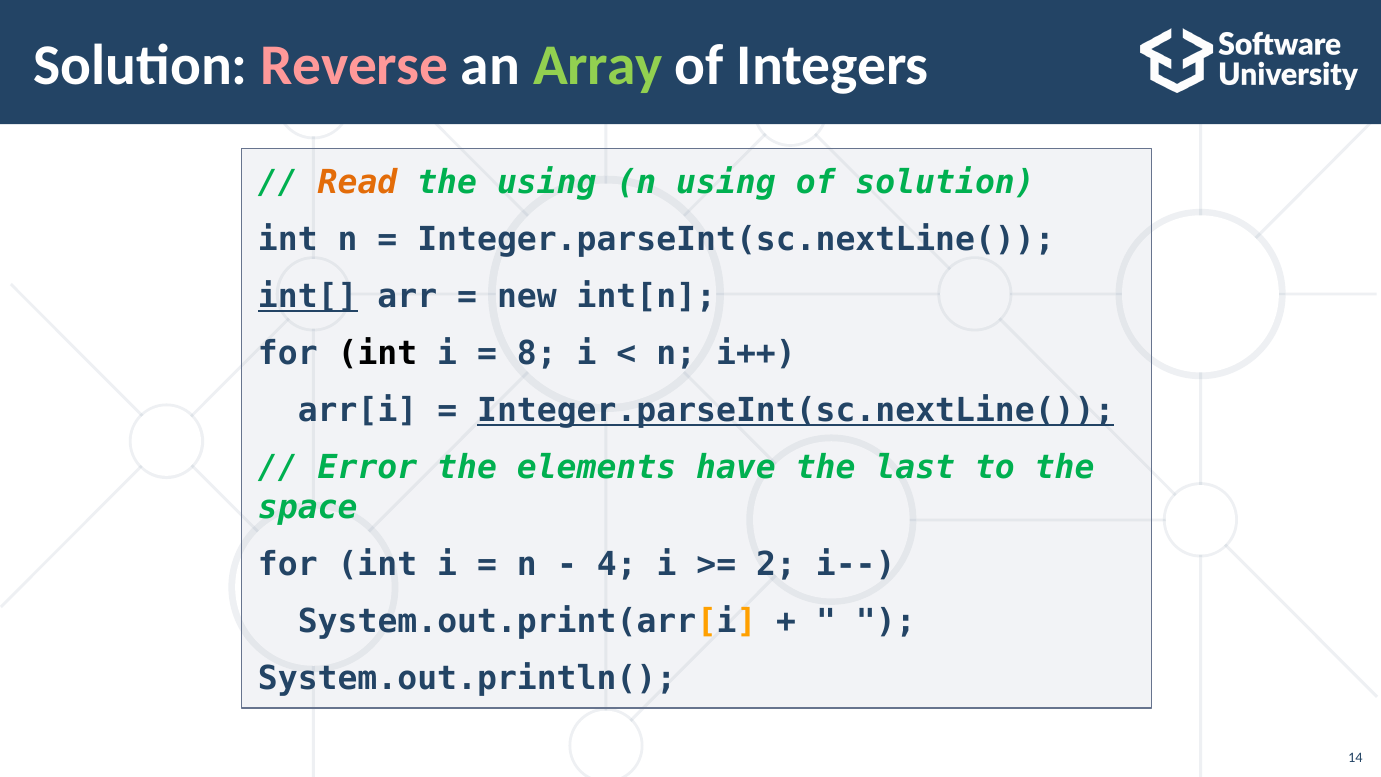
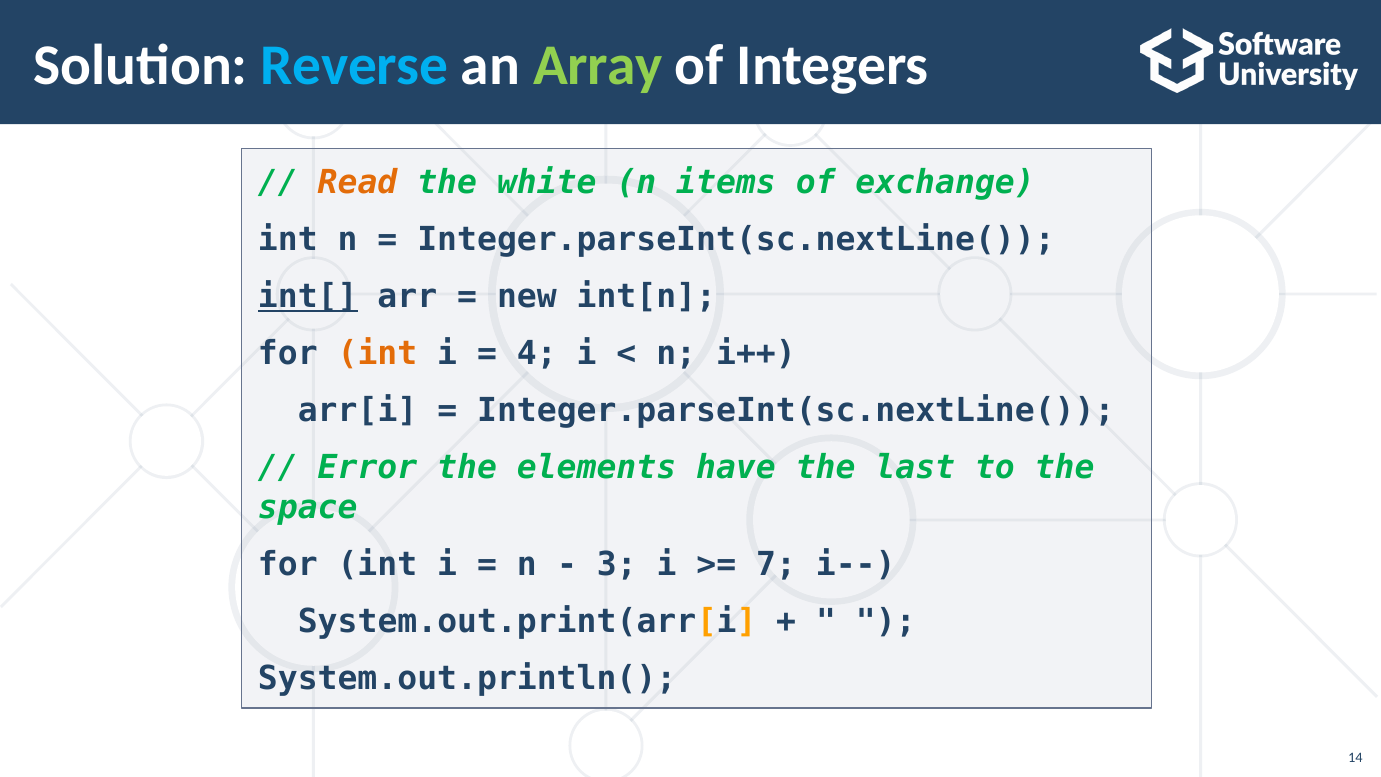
Reverse colour: pink -> light blue (355, 65)
the using: using -> white (547, 183)
n using: using -> items (726, 183)
of solution: solution -> exchange (945, 183)
int colour: black -> orange (377, 354)
8: 8 -> 4 (537, 354)
Integer.parseInt(sc.nextLine( underline: present -> none (796, 410)
4: 4 -> 3 (617, 564)
2: 2 -> 7 (776, 564)
